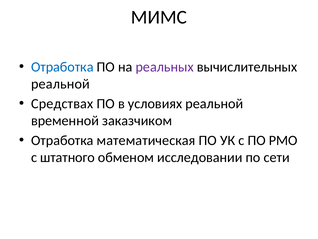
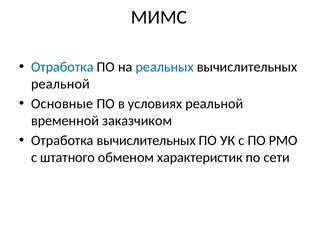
реальных colour: purple -> blue (165, 67)
Средствах: Средствах -> Основные (62, 103)
Отработка математическая: математическая -> вычислительных (146, 140)
исследовании: исследовании -> характеристик (200, 157)
